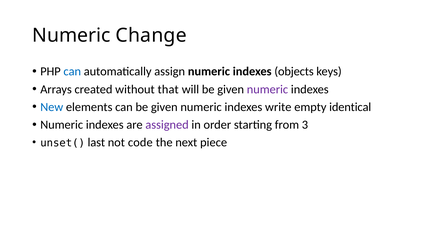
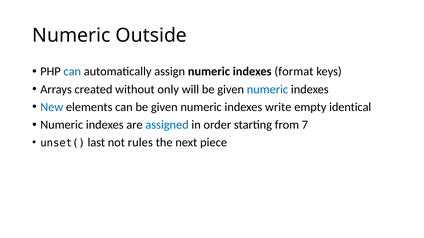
Change: Change -> Outside (151, 36)
objects: objects -> format (294, 72)
that: that -> only (168, 89)
numeric colour: purple -> blue (267, 89)
assigned colour: purple -> blue (167, 125)
3: 3 -> 7 (305, 125)
code: code -> rules (140, 143)
